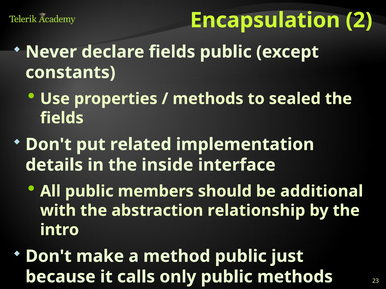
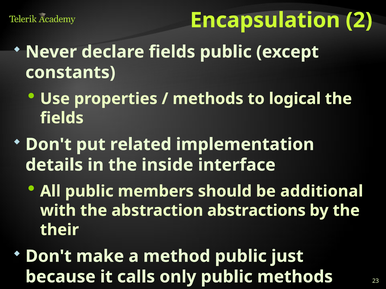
sealed: sealed -> logical (295, 99)
relationship: relationship -> abstractions (256, 211)
intro: intro -> their (59, 230)
